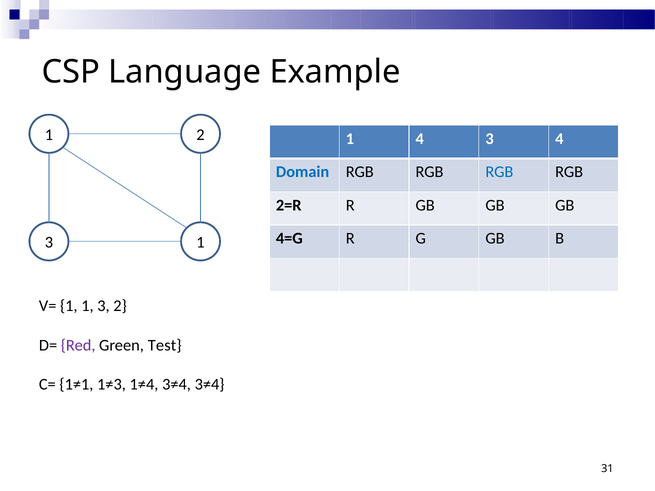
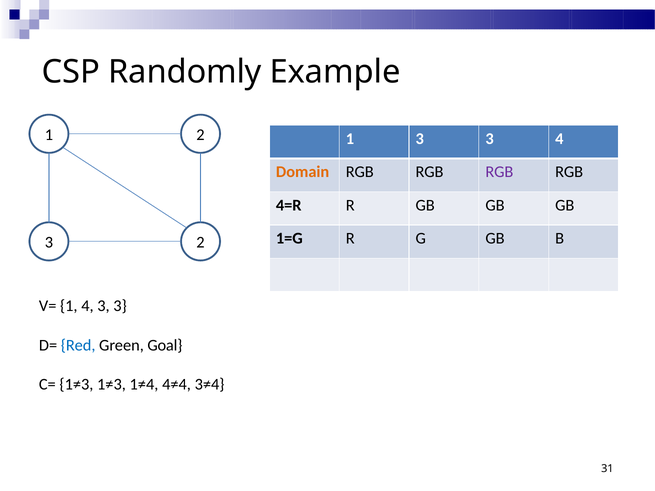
Language: Language -> Randomly (185, 72)
4: 4 -> 3 (420, 139)
Domain colour: blue -> orange (303, 172)
RGB colour: blue -> purple (499, 172)
2=R: 2=R -> 4=R (289, 205)
4=G: 4=G -> 1=G (289, 239)
3 1: 1 -> 2 (201, 243)
1 1: 1 -> 4 (87, 306)
2: 2 -> 3 (120, 306)
Red colour: purple -> blue (78, 345)
Test: Test -> Goal (165, 345)
C= 1≠1: 1≠1 -> 1≠3 (76, 385)
1≠4 3≠4: 3≠4 -> 4≠4 (177, 385)
